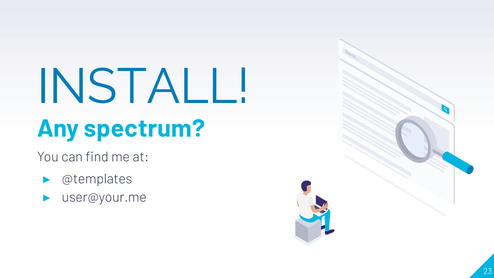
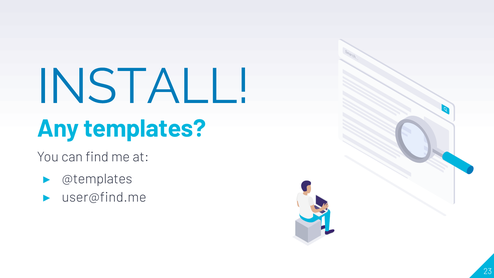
spectrum: spectrum -> templates (145, 129)
user@your.me: user@your.me -> user@find.me (104, 197)
